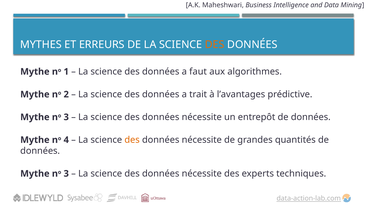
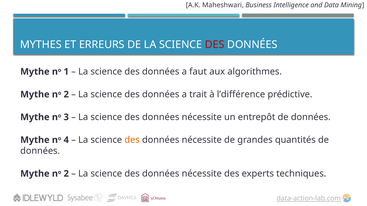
DES colour: orange -> red (215, 45)
l’avantages: l’avantages -> l’différence (241, 95)
3: 3 -> 2 (66, 174)
